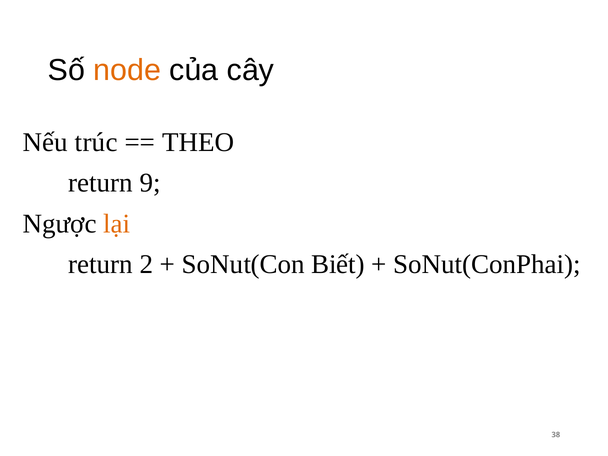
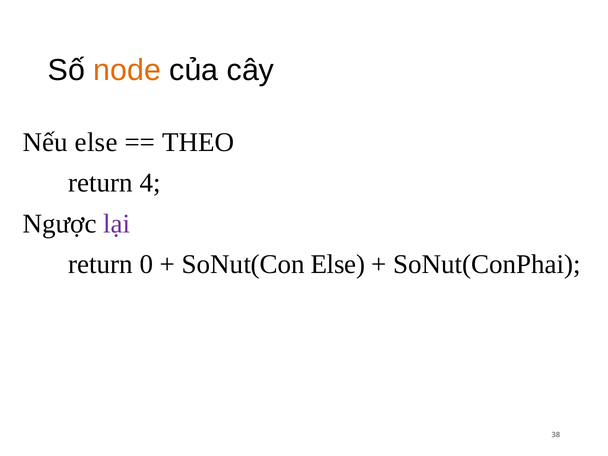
Nếu trúc: trúc -> else (96, 143)
9: 9 -> 4 (150, 183)
lại colour: orange -> purple (117, 224)
2: 2 -> 0 (146, 264)
SoNut(Con Biết: Biết -> Else (338, 264)
